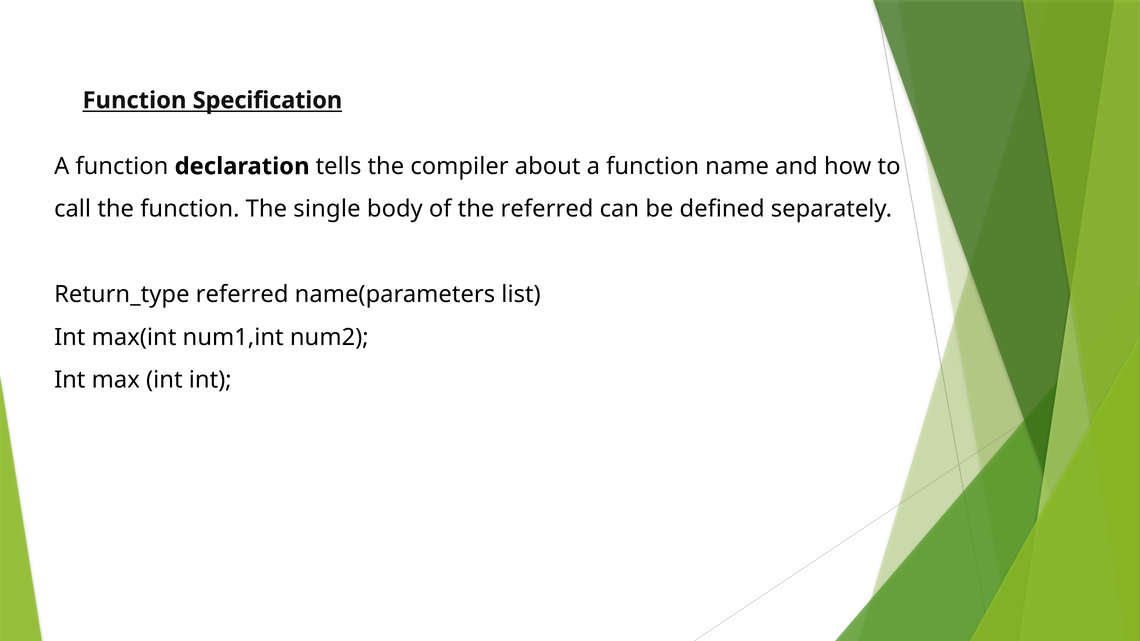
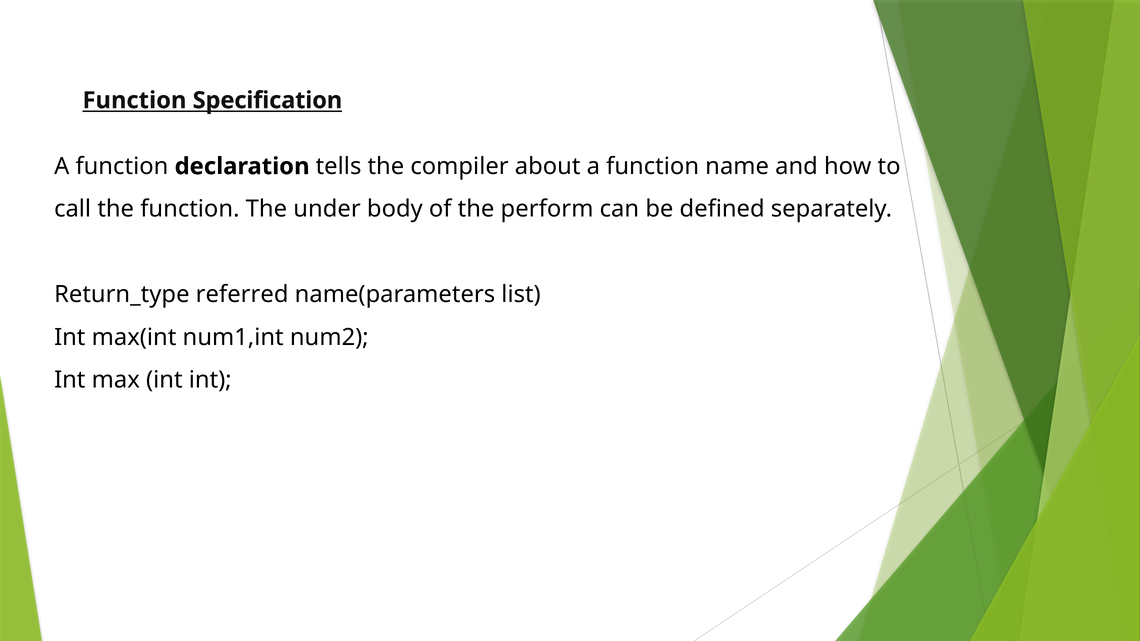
single: single -> under (327, 209)
the referred: referred -> perform (547, 209)
